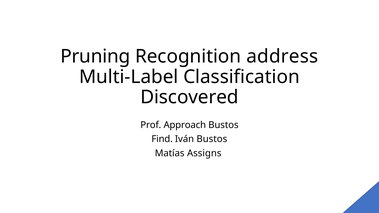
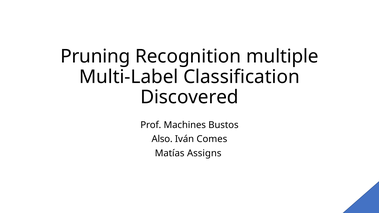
address: address -> multiple (282, 56)
Approach: Approach -> Machines (185, 125)
Find: Find -> Also (162, 139)
Iván Bustos: Bustos -> Comes (212, 139)
